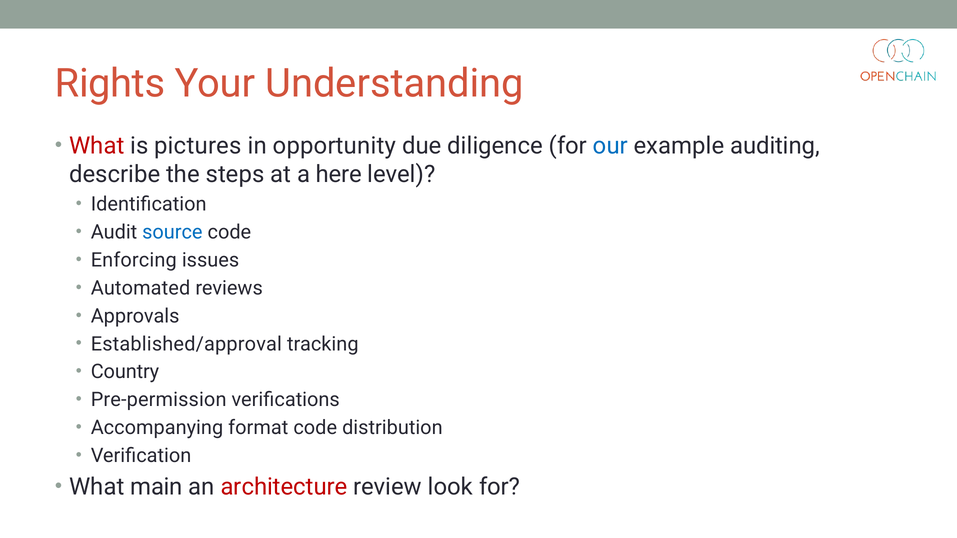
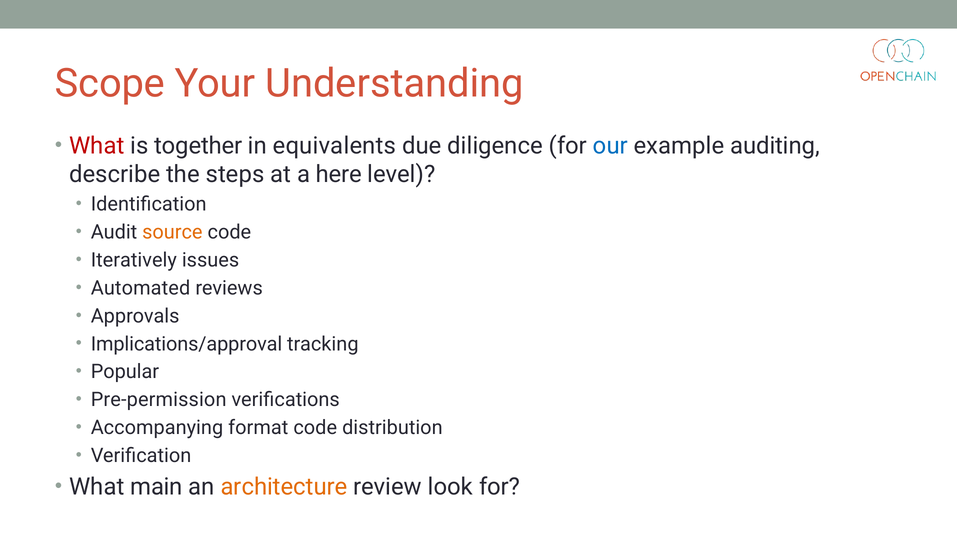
Rights: Rights -> Scope (110, 83)
pictures: pictures -> together (198, 146)
opportunity: opportunity -> equivalents (334, 146)
source colour: blue -> orange (172, 232)
Enforcing: Enforcing -> Iteratively (134, 260)
Established/approval: Established/approval -> Implications/approval (187, 344)
Country: Country -> Popular (125, 372)
architecture colour: red -> orange (284, 487)
